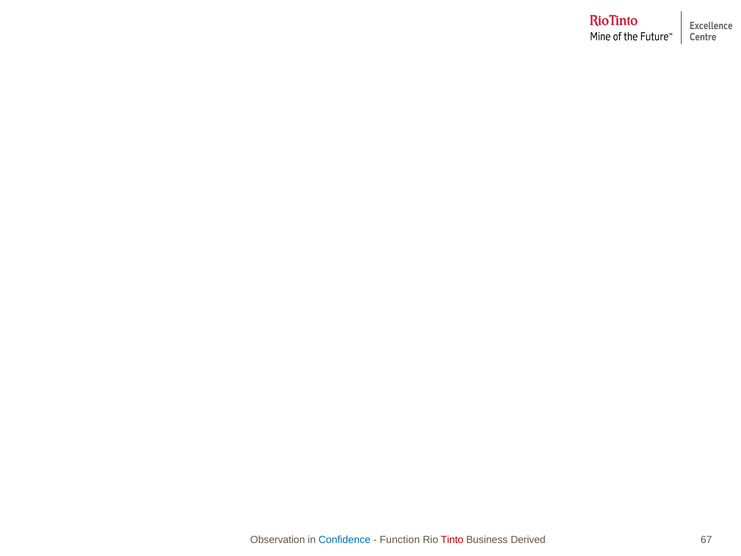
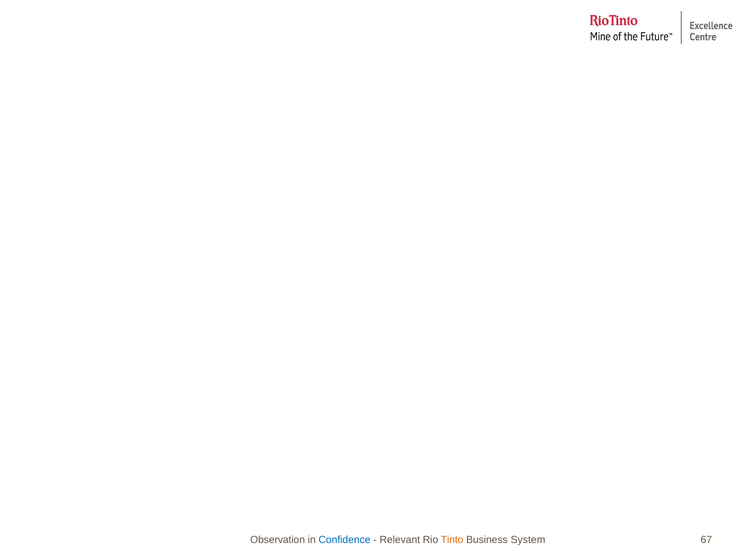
Function: Function -> Relevant (400, 540)
Tinto colour: red -> orange (452, 540)
Derived: Derived -> System (528, 540)
